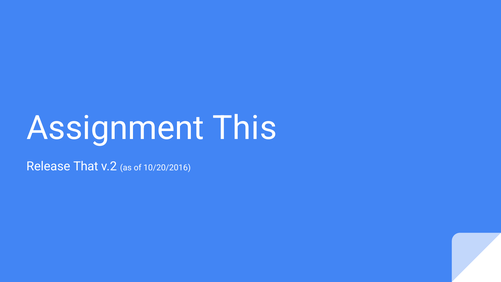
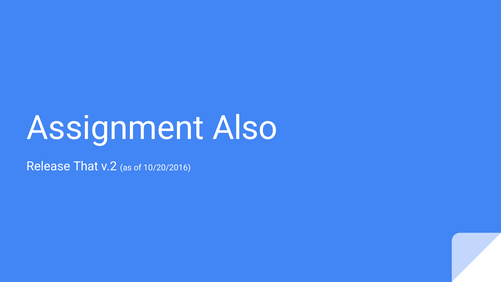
This: This -> Also (245, 128)
